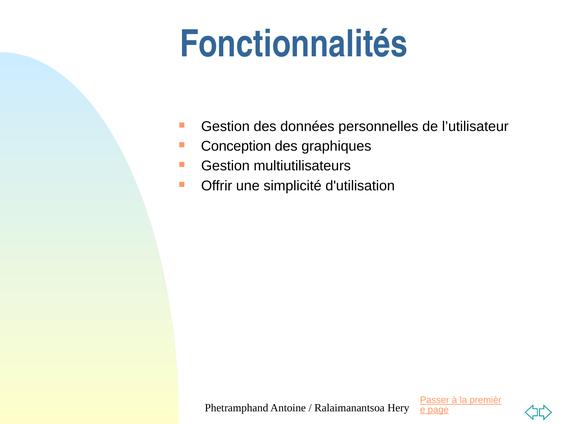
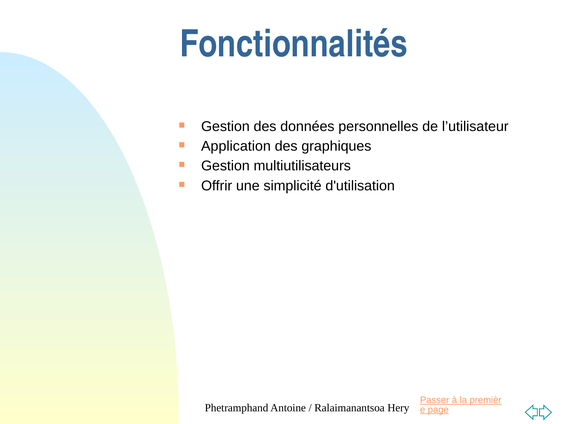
Conception: Conception -> Application (236, 146)
